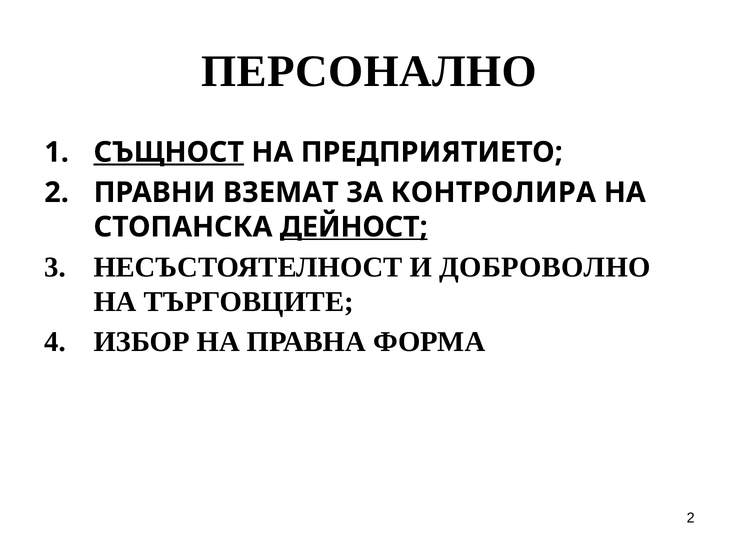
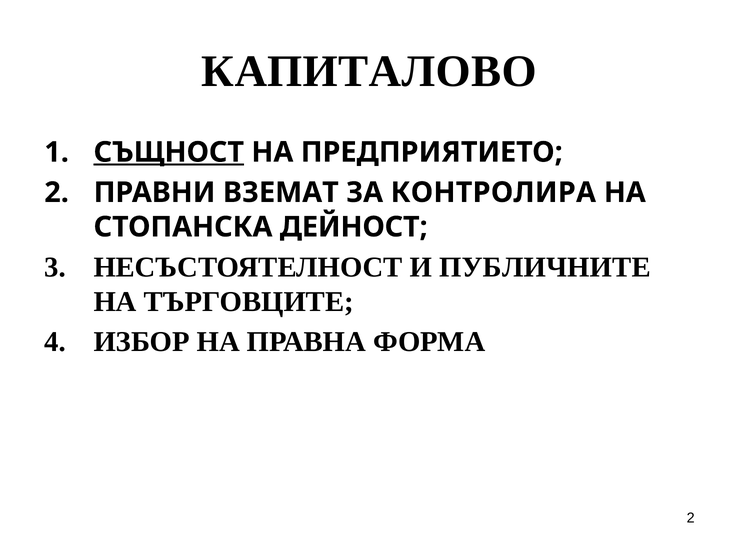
ПЕРСОНАЛНО: ПЕРСОНАЛНО -> КАПИТАЛОВО (369, 72)
ДЕЙНОСТ underline: present -> none (354, 227)
ДОБРОВОЛНО: ДОБРОВОЛНО -> ПУБЛИЧНИТЕ (545, 267)
